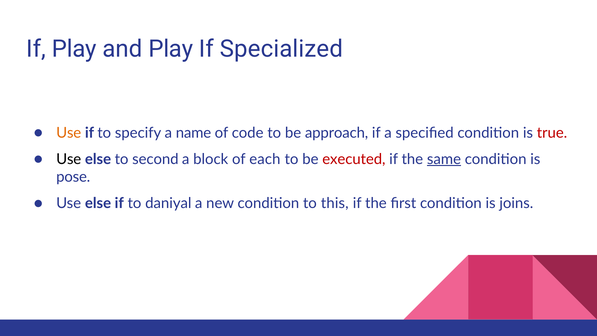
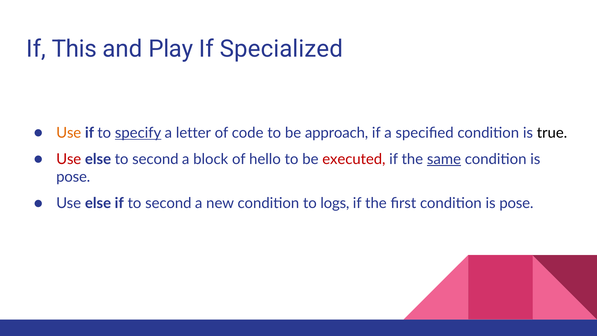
If Play: Play -> This (74, 49)
specify underline: none -> present (138, 133)
name: name -> letter (193, 133)
true colour: red -> black (552, 133)
Use colour: black -> red (69, 159)
each: each -> hello (265, 159)
if to daniyal: daniyal -> second (168, 203)
this: this -> logs (335, 203)
first condition is joins: joins -> pose (516, 203)
